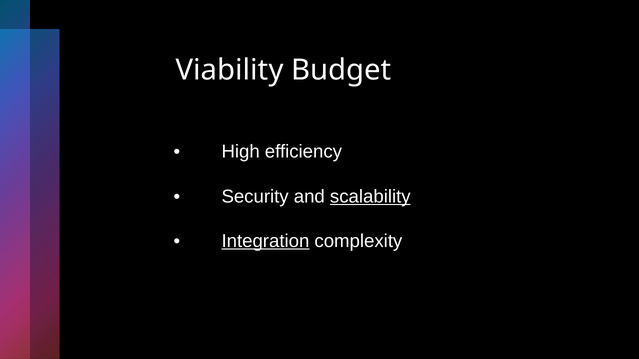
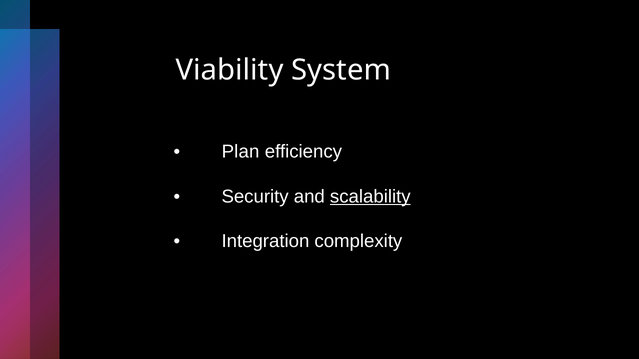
Budget: Budget -> System (341, 70)
High: High -> Plan (241, 152)
Integration underline: present -> none (265, 241)
